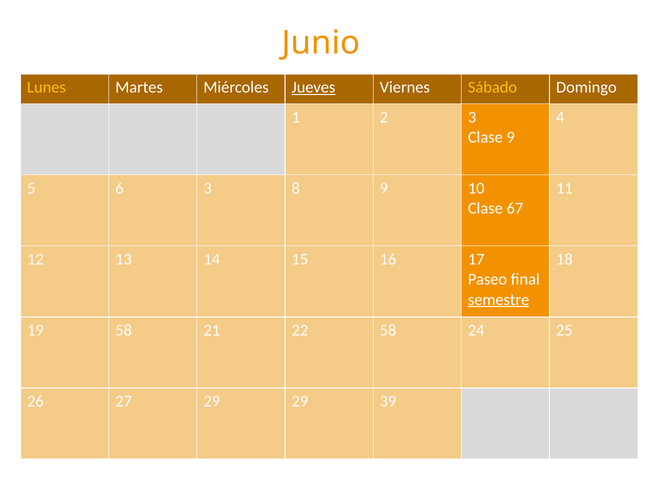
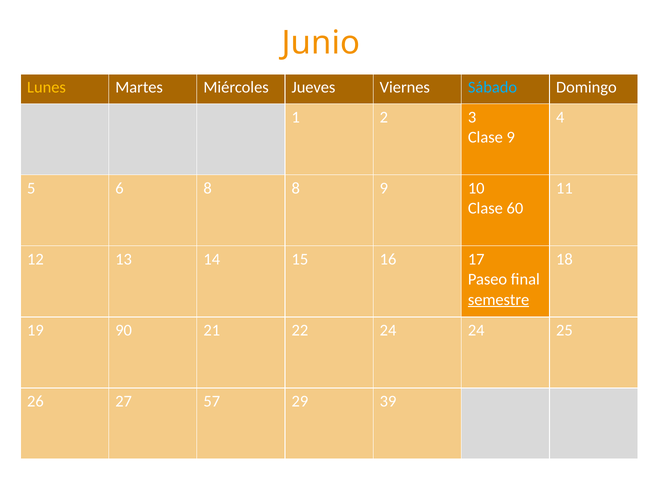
Jueves underline: present -> none (314, 87)
Sábado colour: yellow -> light blue (492, 87)
6 3: 3 -> 8 (208, 188)
67: 67 -> 60 (515, 208)
19 58: 58 -> 90 (124, 330)
22 58: 58 -> 24 (388, 330)
27 29: 29 -> 57 (212, 401)
